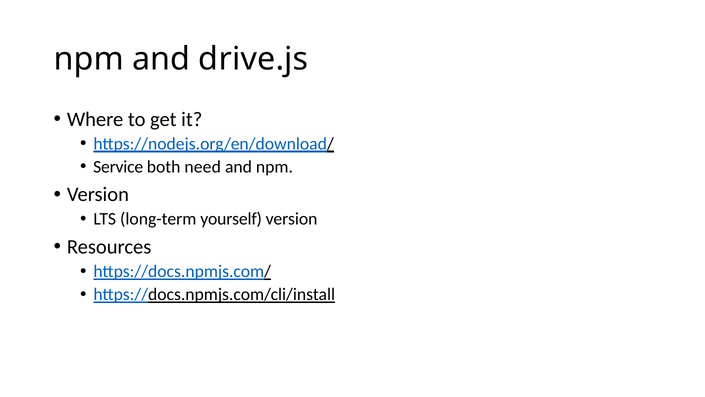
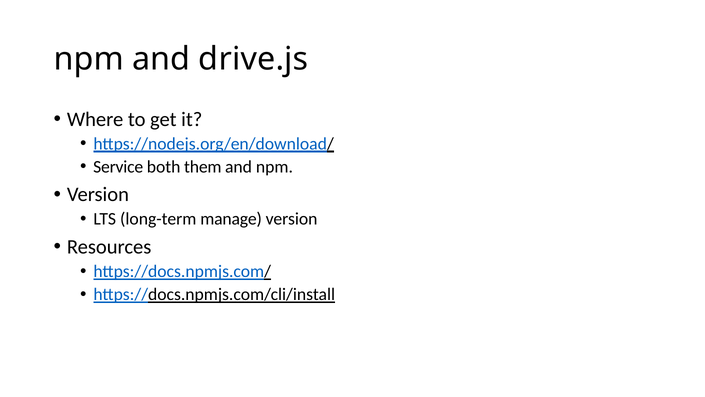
need: need -> them (203, 167)
yourself: yourself -> manage (231, 219)
